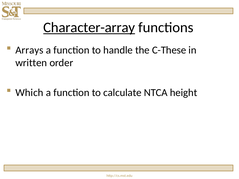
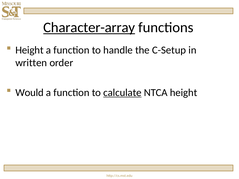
Arrays: Arrays -> Height (29, 50)
C-These: C-These -> C-Setup (169, 50)
Which: Which -> Would (29, 93)
calculate underline: none -> present (122, 93)
